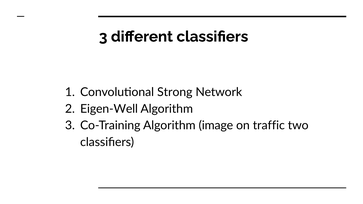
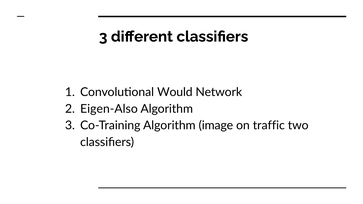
Strong: Strong -> Would (175, 92)
Eigen-Well: Eigen-Well -> Eigen-Also (109, 109)
